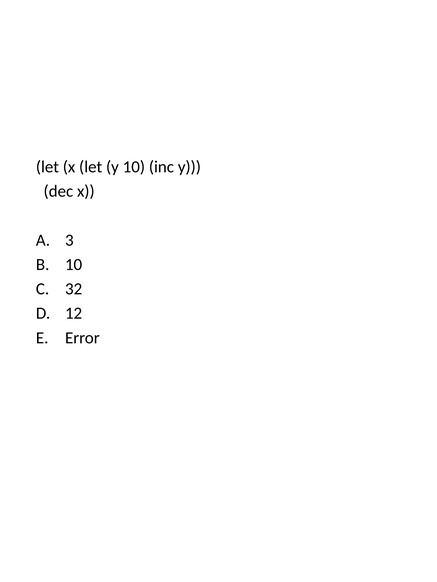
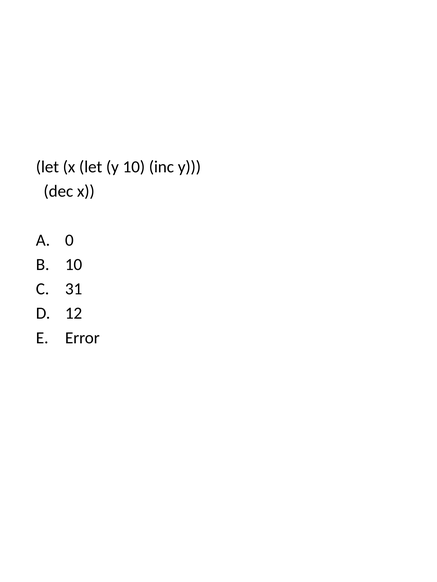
3: 3 -> 0 (69, 240)
32: 32 -> 31 (74, 289)
